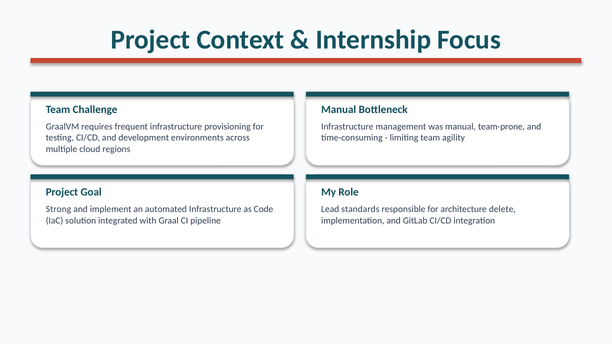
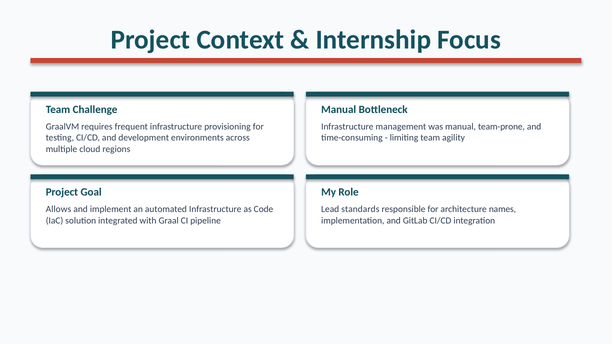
Strong: Strong -> Allows (58, 209)
delete: delete -> names (502, 209)
